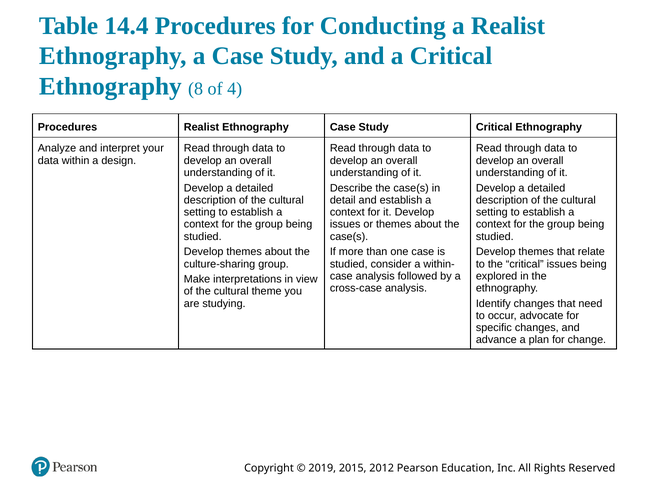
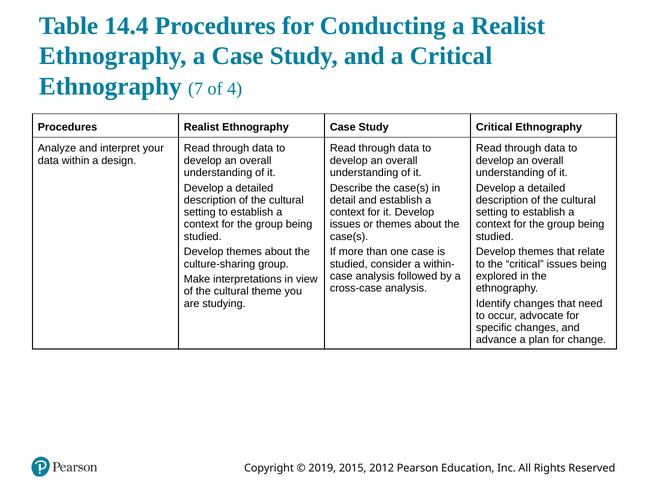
8: 8 -> 7 (196, 89)
